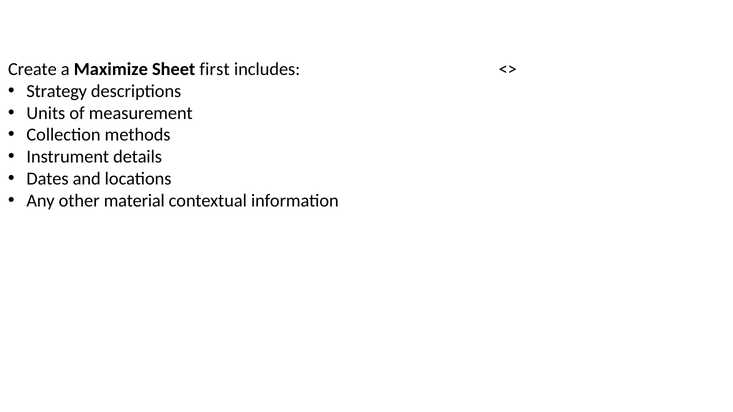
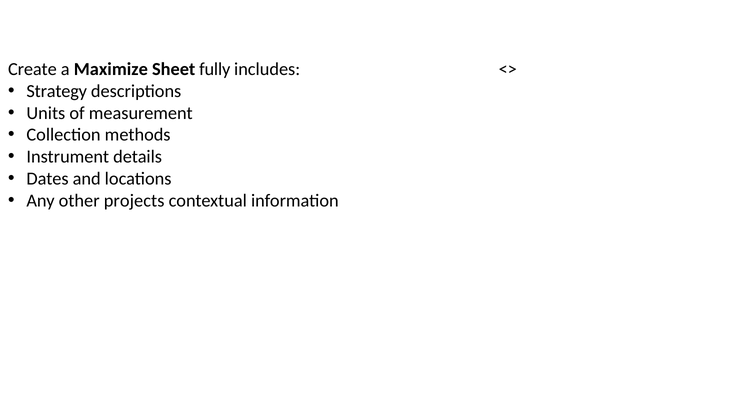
first: first -> fully (215, 69)
material: material -> projects (134, 201)
